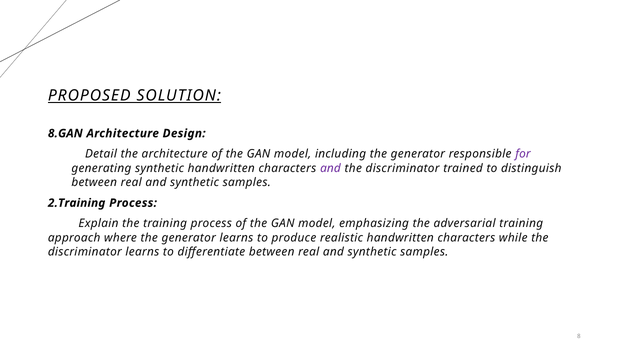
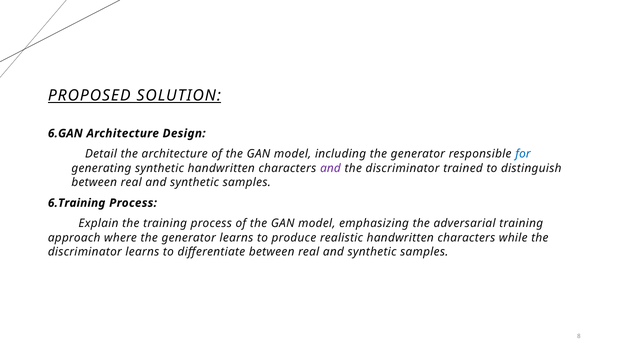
8.GAN: 8.GAN -> 6.GAN (65, 133)
for colour: purple -> blue (523, 154)
2.Training: 2.Training -> 6.Training (77, 203)
